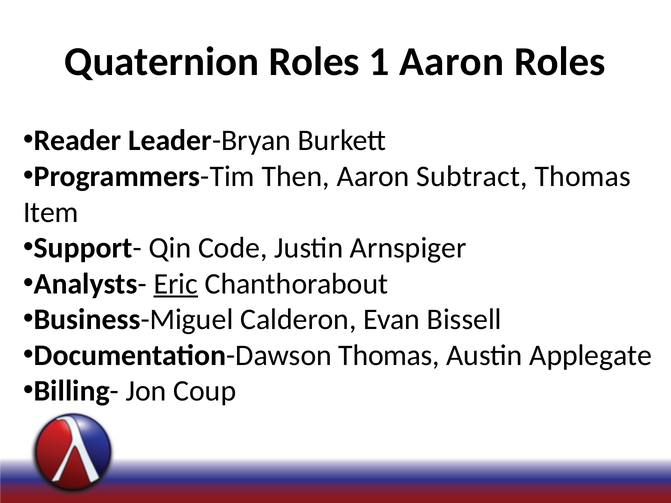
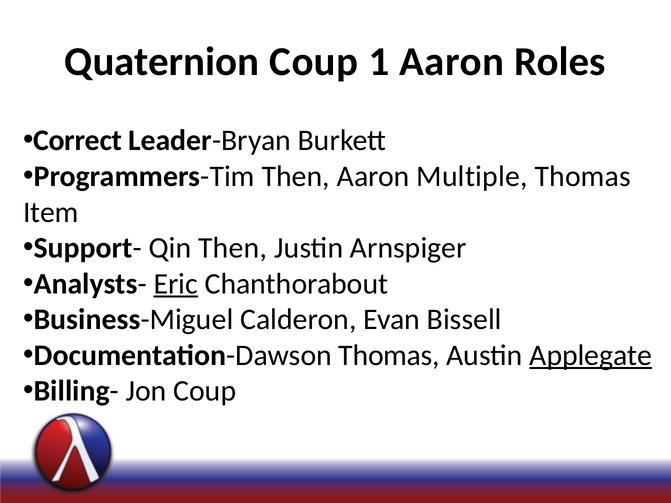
Quaternion Roles: Roles -> Coup (314, 62)
Reader: Reader -> Correct (78, 141)
Subtract: Subtract -> Multiple (472, 177)
Qin Code: Code -> Then (233, 248)
Applegate underline: none -> present (591, 355)
